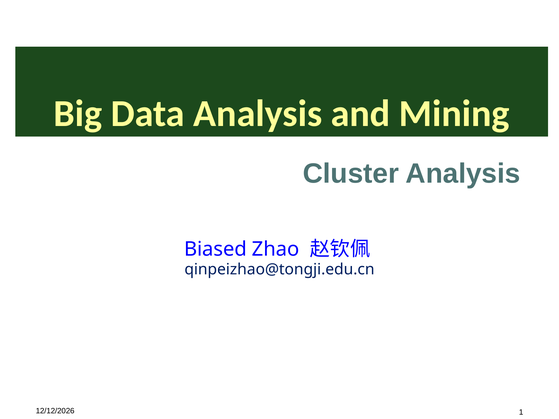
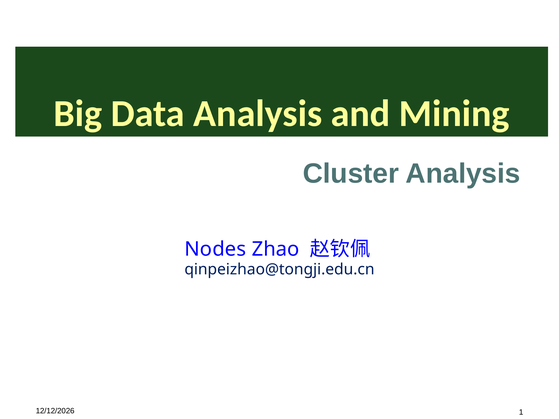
Biased: Biased -> Nodes (215, 249)
